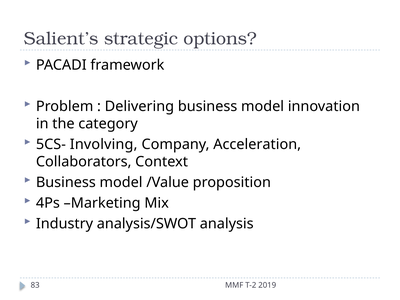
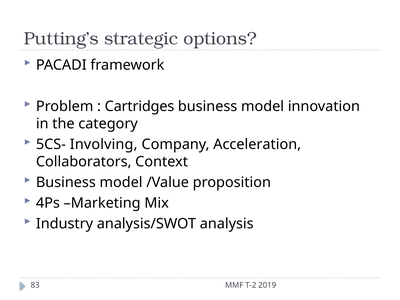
Salient’s: Salient’s -> Putting’s (61, 39)
Delivering: Delivering -> Cartridges (140, 106)
